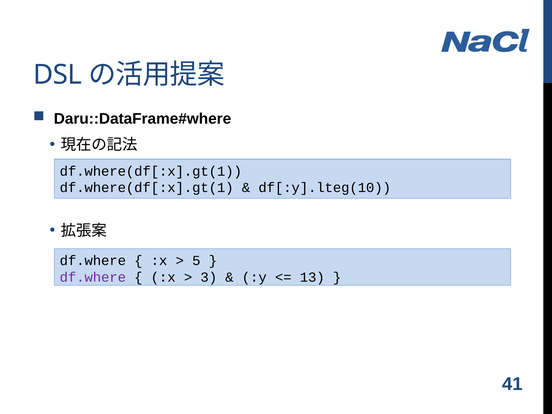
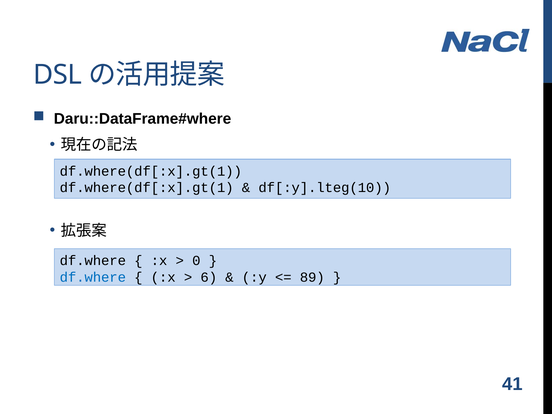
5: 5 -> 0 (196, 261)
df.where colour: purple -> blue (93, 277)
3: 3 -> 6 (209, 277)
13: 13 -> 89 (312, 277)
